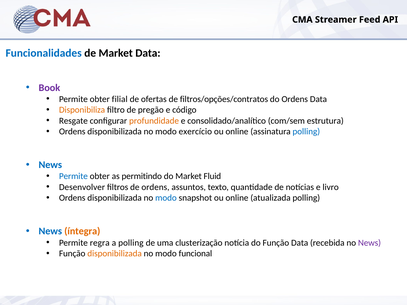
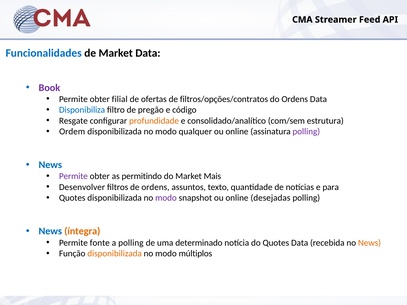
Disponibiliza colour: orange -> blue (82, 110)
Ordens: Ordens -> Ordem (72, 132)
exercício: exercício -> qualquer (195, 132)
polling colour: blue -> purple (306, 132)
Permite colour: blue -> purple (73, 176)
Fluid: Fluid -> Mais (212, 176)
livro: livro -> para (331, 187)
Ordens: Ordens -> Quotes (72, 198)
modo colour: blue -> purple (166, 198)
atualizada: atualizada -> desejadas (270, 198)
regra: regra -> fonte (100, 243)
clusterização: clusterização -> determinado (199, 243)
do Função: Função -> Quotes (276, 243)
News colour: purple -> orange (370, 243)
funcional: funcional -> múltiplos (195, 254)
